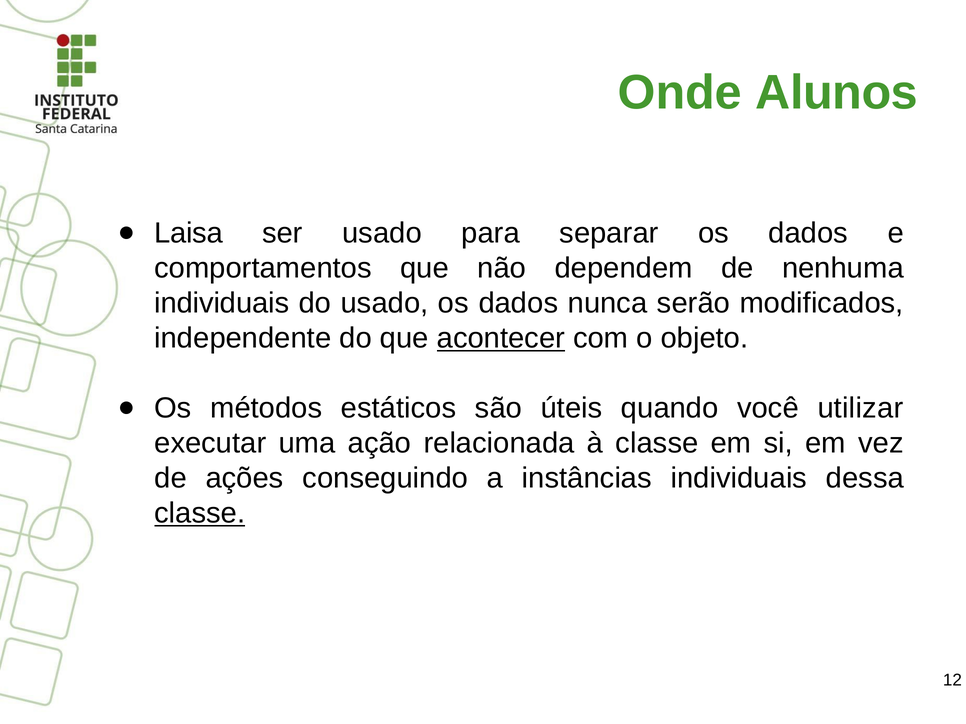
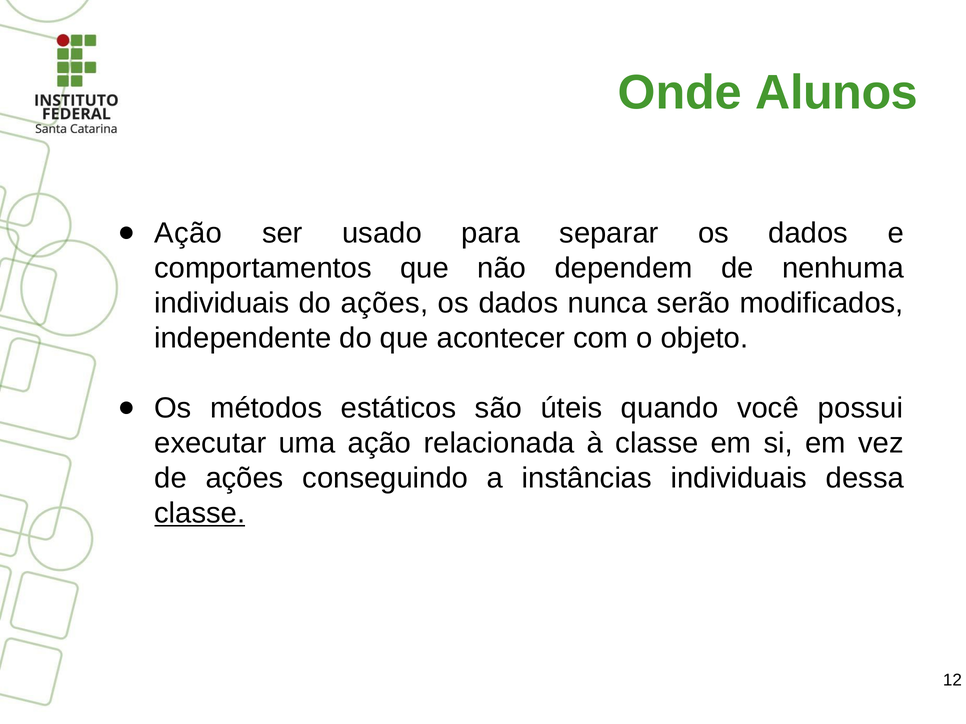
Laisa: Laisa -> Ação (188, 233)
do usado: usado -> ações (384, 303)
acontecer underline: present -> none (501, 338)
utilizar: utilizar -> possui (860, 408)
